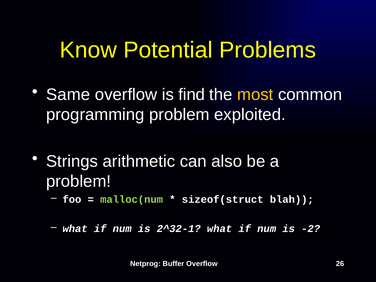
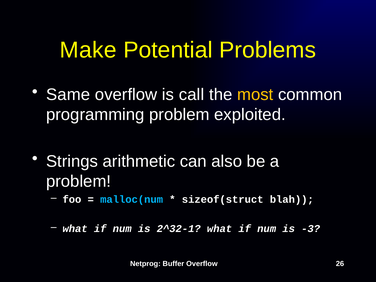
Know: Know -> Make (88, 50)
find: find -> call (192, 95)
malloc(num colour: light green -> light blue (132, 199)
-2: -2 -> -3 (311, 229)
